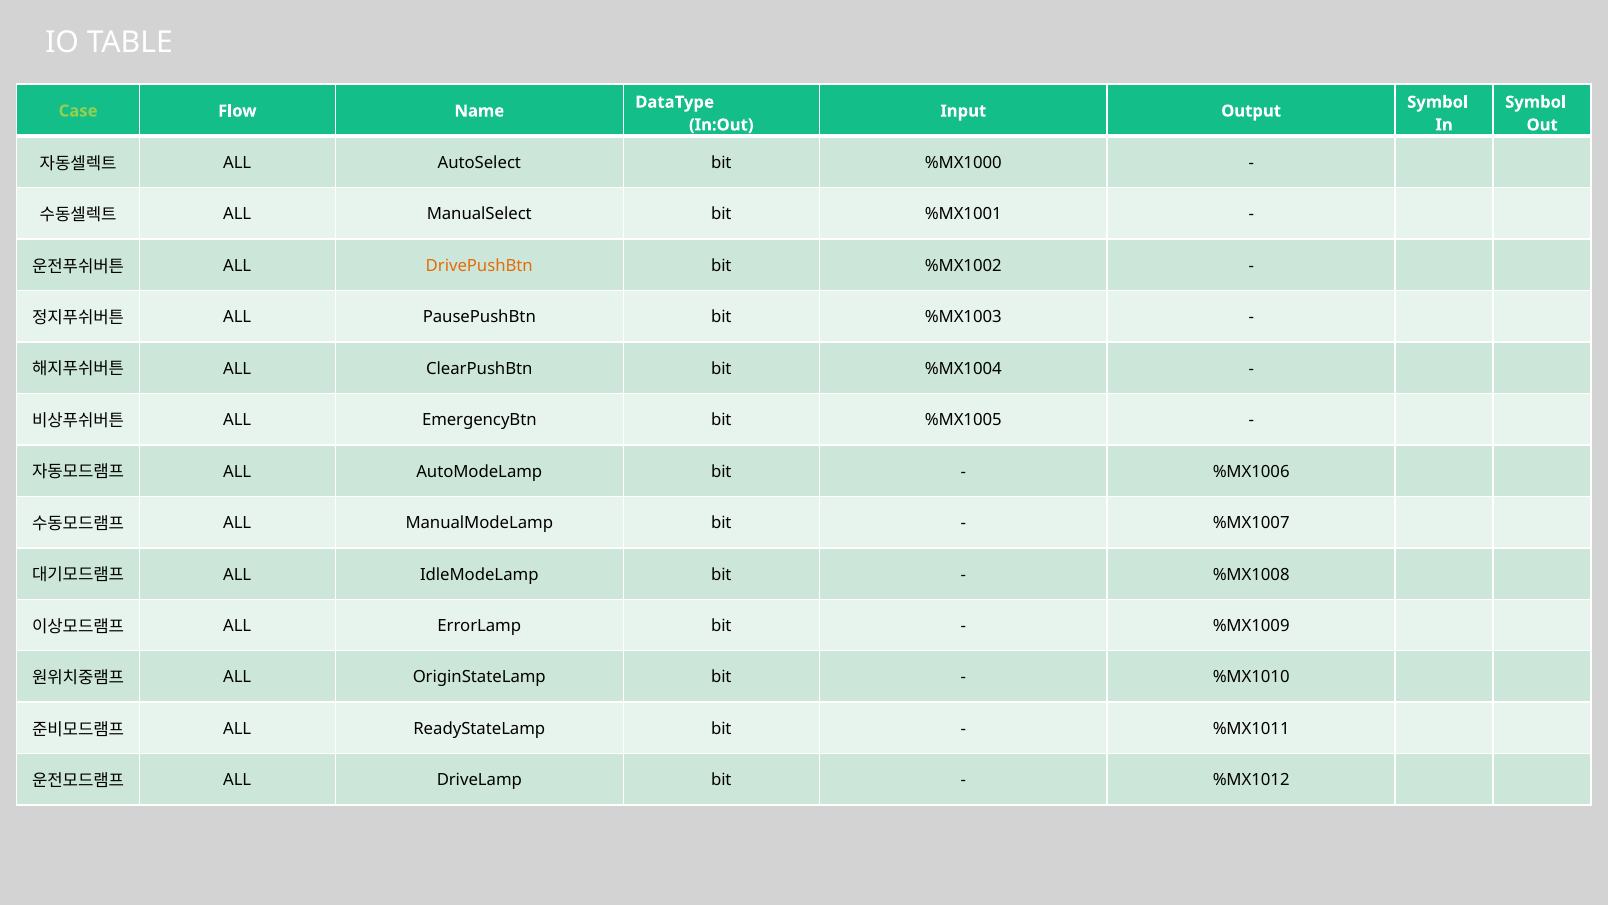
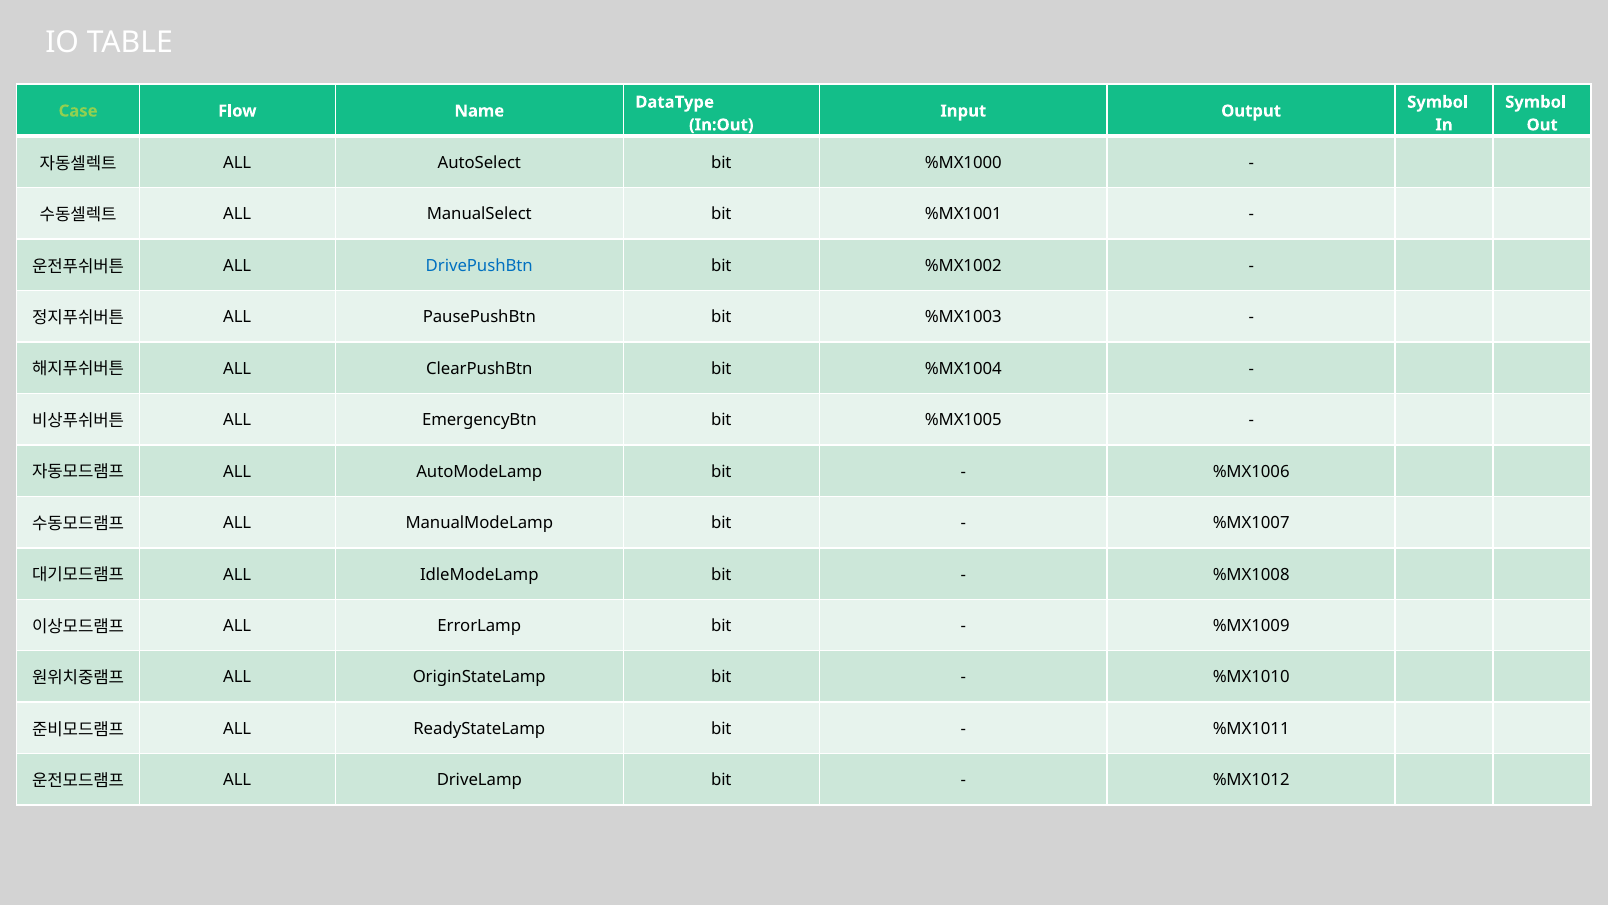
DrivePushBtn colour: orange -> blue (479, 266)
